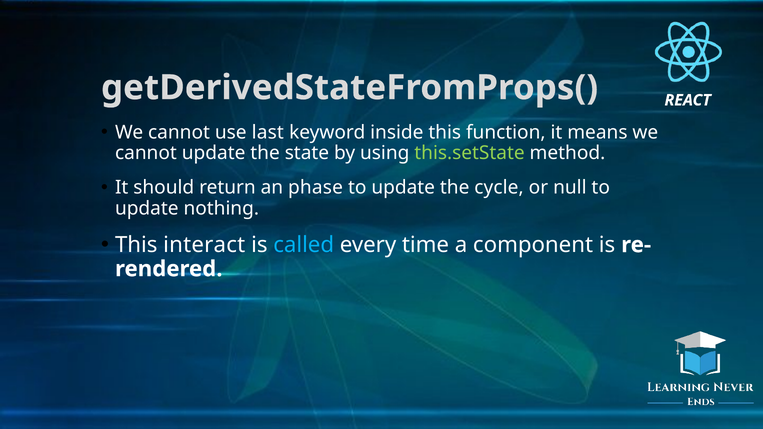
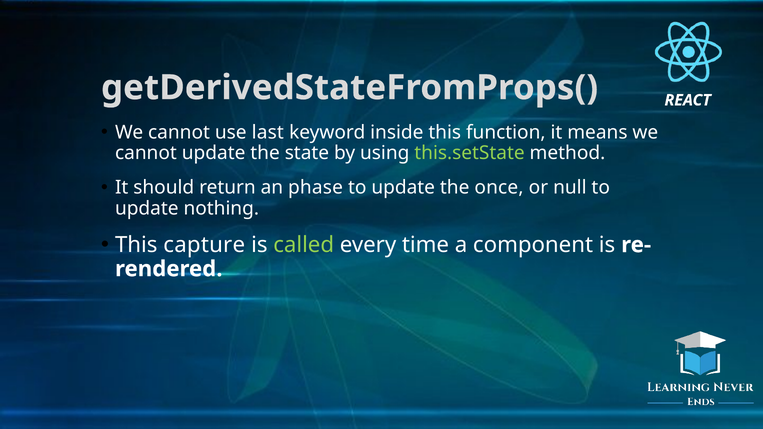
cycle: cycle -> once (499, 188)
interact: interact -> capture (204, 245)
called colour: light blue -> light green (304, 245)
